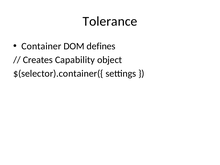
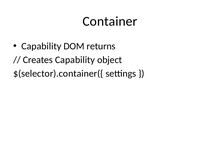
Tolerance: Tolerance -> Container (110, 21)
Container: Container -> Capability (41, 46)
defines: defines -> returns (101, 46)
